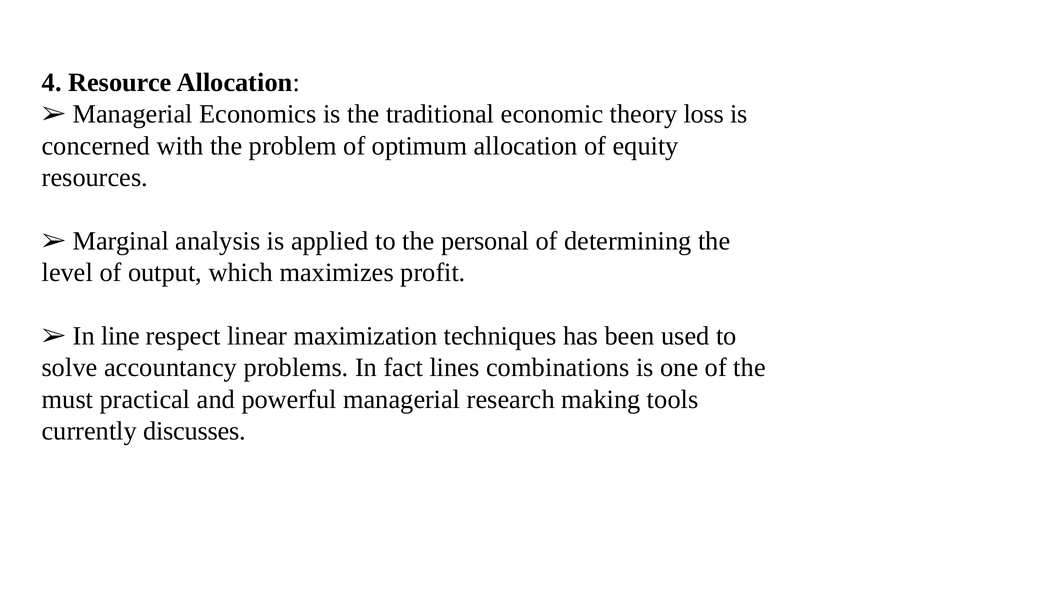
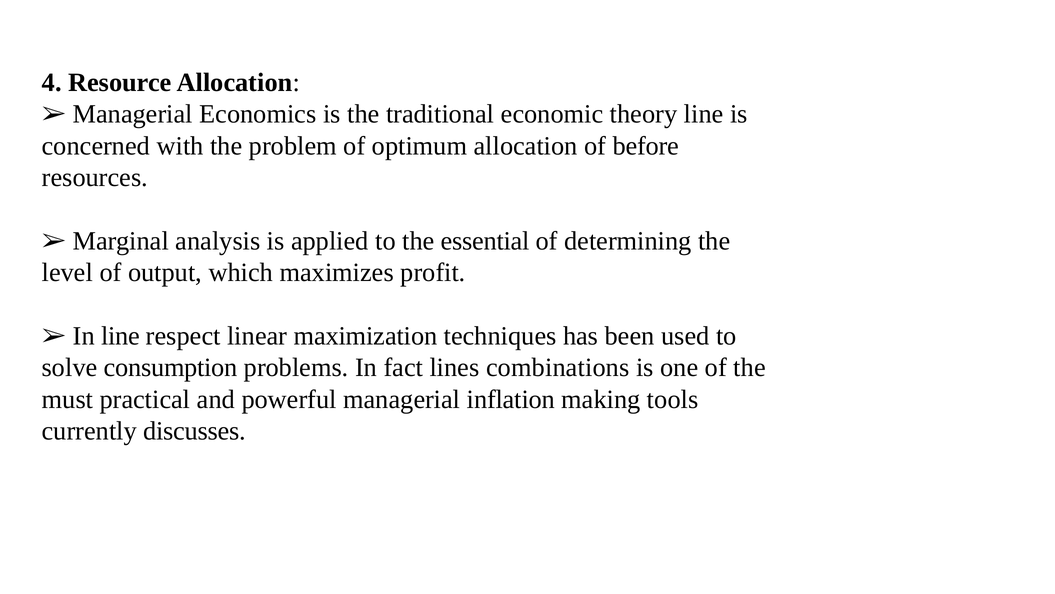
theory loss: loss -> line (704, 114)
equity: equity -> before (646, 146)
personal: personal -> essential (485, 241)
accountancy: accountancy -> consumption (171, 367)
research: research -> inflation (511, 399)
